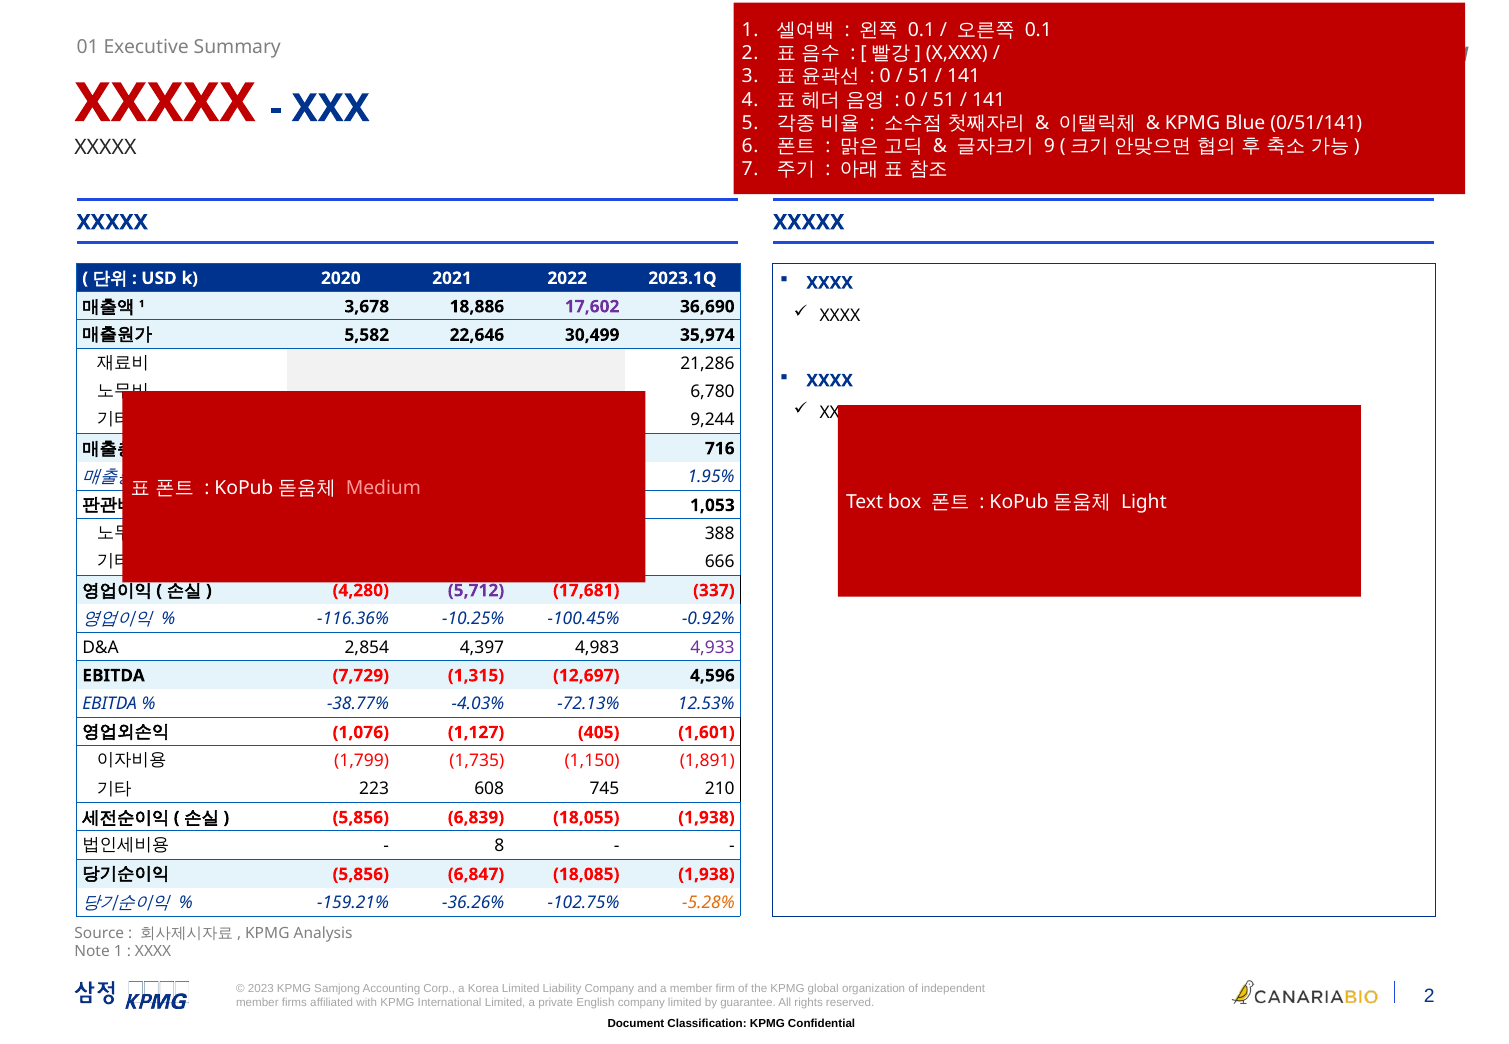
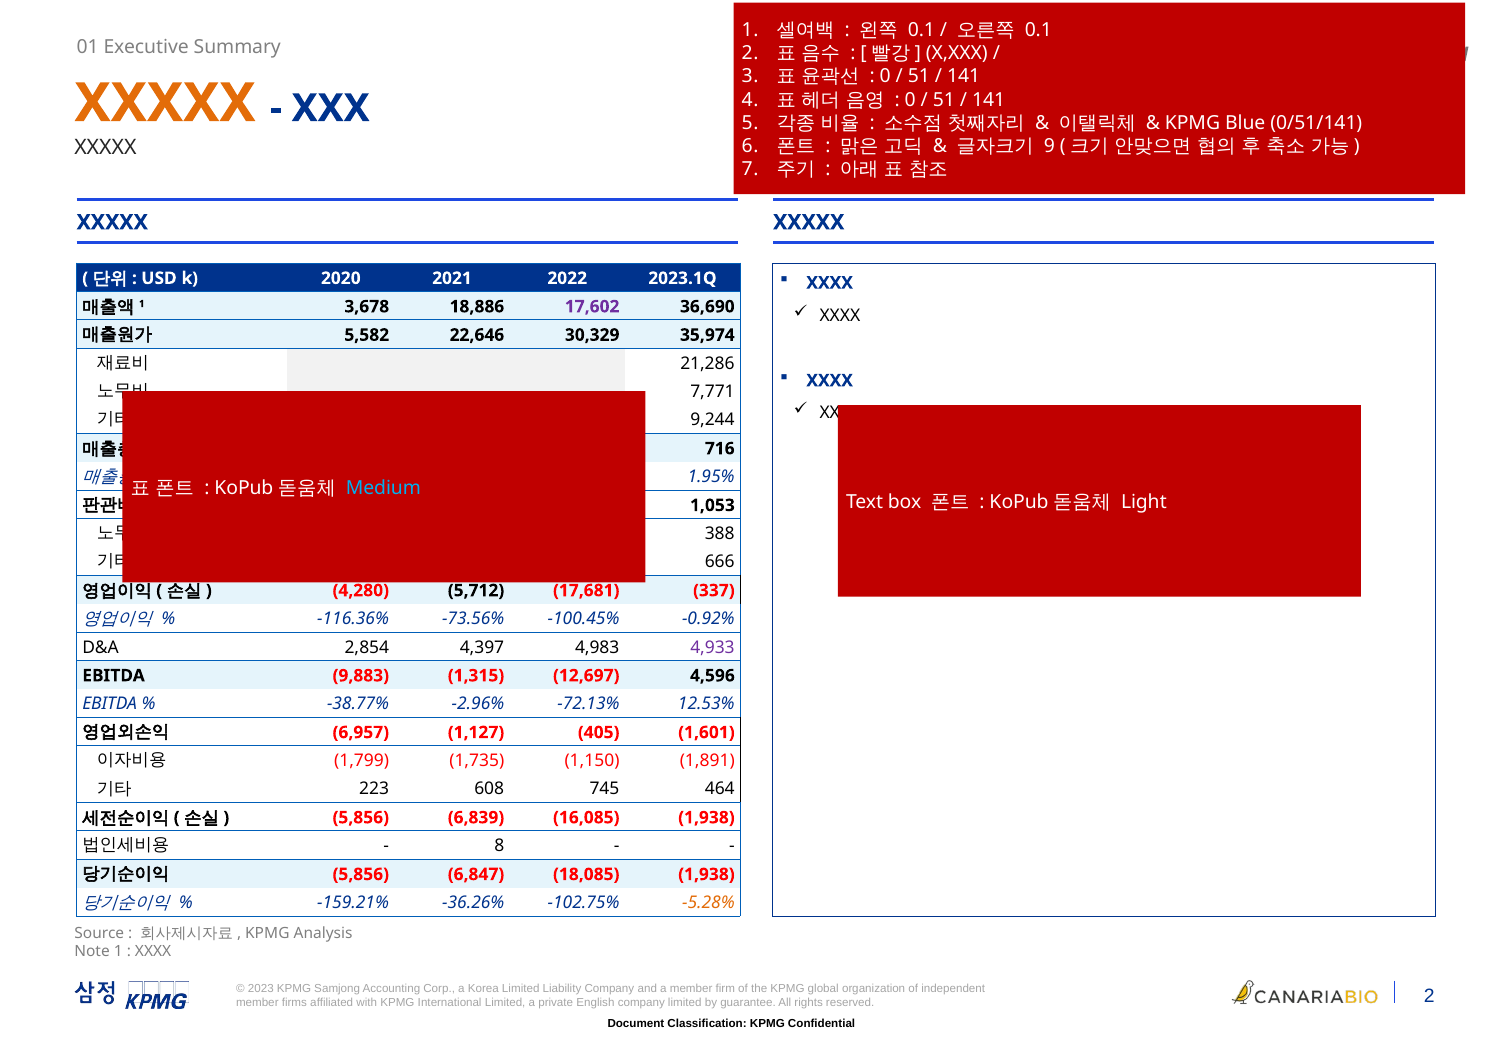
XXXXX colour: red -> orange (165, 103)
30,499: 30,499 -> 30,329 (592, 335)
6,780: 6,780 -> 7,771 (712, 392)
Medium colour: pink -> light blue (383, 488)
5,712 colour: purple -> black (476, 591)
-10.25%: -10.25% -> -73.56% (473, 619)
7,729: 7,729 -> 9,883 (361, 676)
-4.03%: -4.03% -> -2.96% (478, 705)
1,076: 1,076 -> 6,957 (361, 733)
210: 210 -> 464 (720, 790)
18,055: 18,055 -> 16,085 (586, 818)
